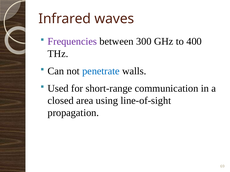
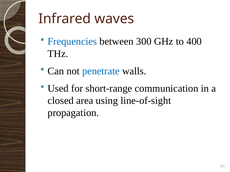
Frequencies colour: purple -> blue (72, 42)
